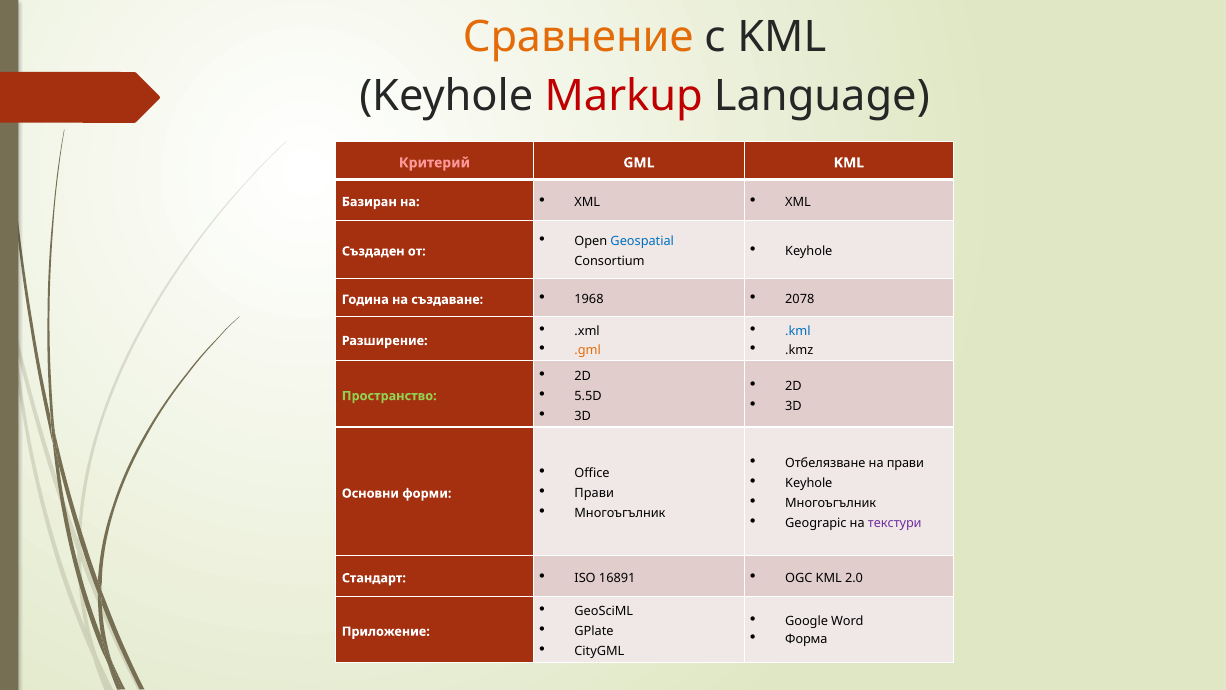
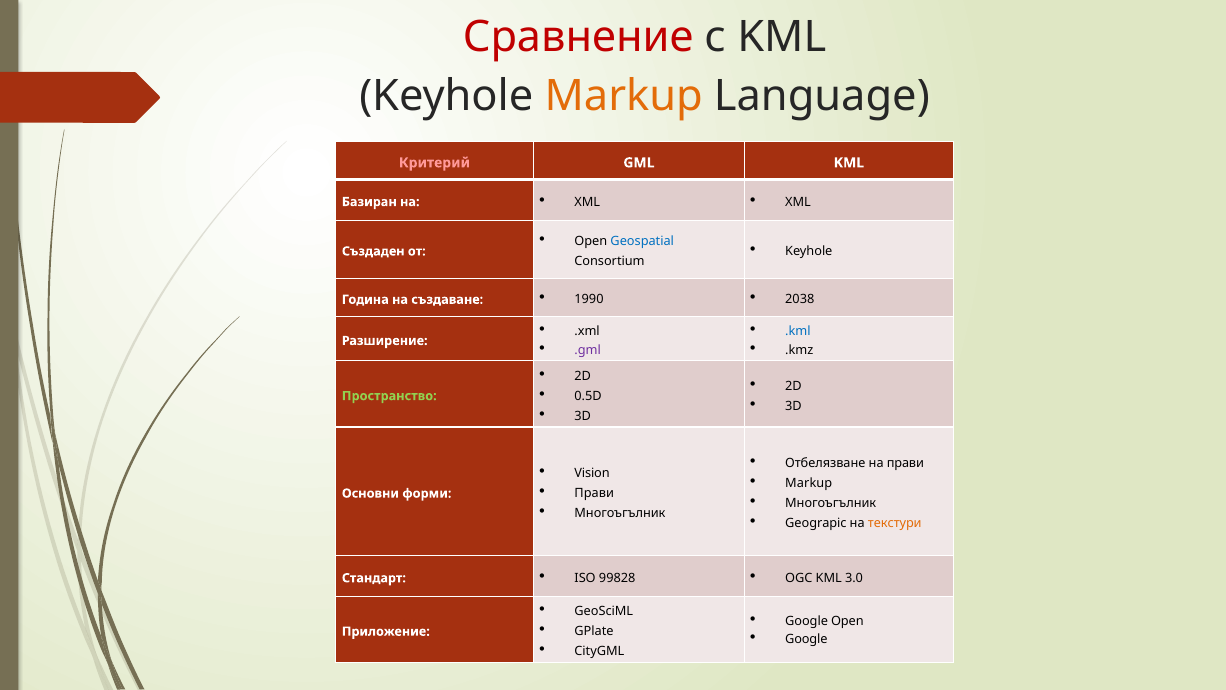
Сравнение colour: orange -> red (578, 37)
Markup colour: red -> orange (624, 96)
1968: 1968 -> 1990 (589, 299)
2078: 2078 -> 2038 (800, 299)
.gml colour: orange -> purple (588, 351)
5.5D: 5.5D -> 0.5D (588, 396)
Office: Office -> Vision (592, 473)
Keyhole: Keyhole -> Markup (809, 483)
текстури colour: purple -> orange (895, 523)
16891: 16891 -> 99828 (617, 578)
2.0: 2.0 -> 3.0 (854, 578)
Google Word: Word -> Open (847, 621)
Форма: Форма -> Google (806, 639)
